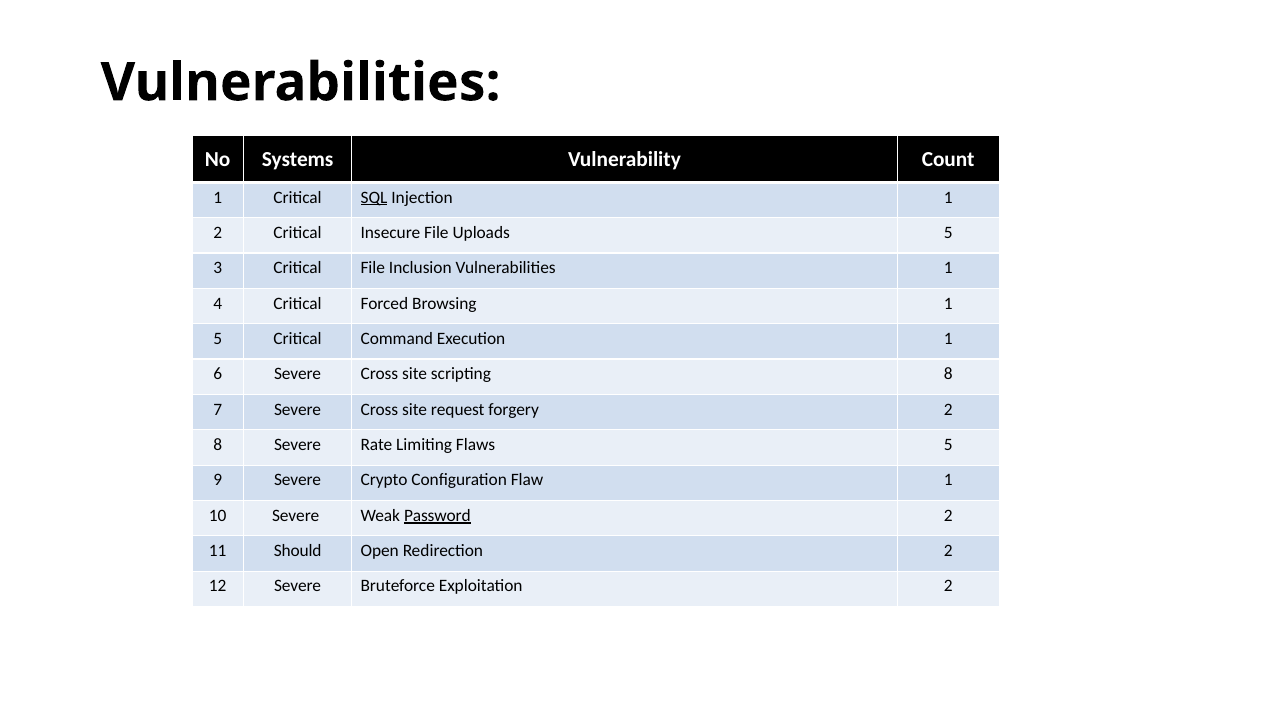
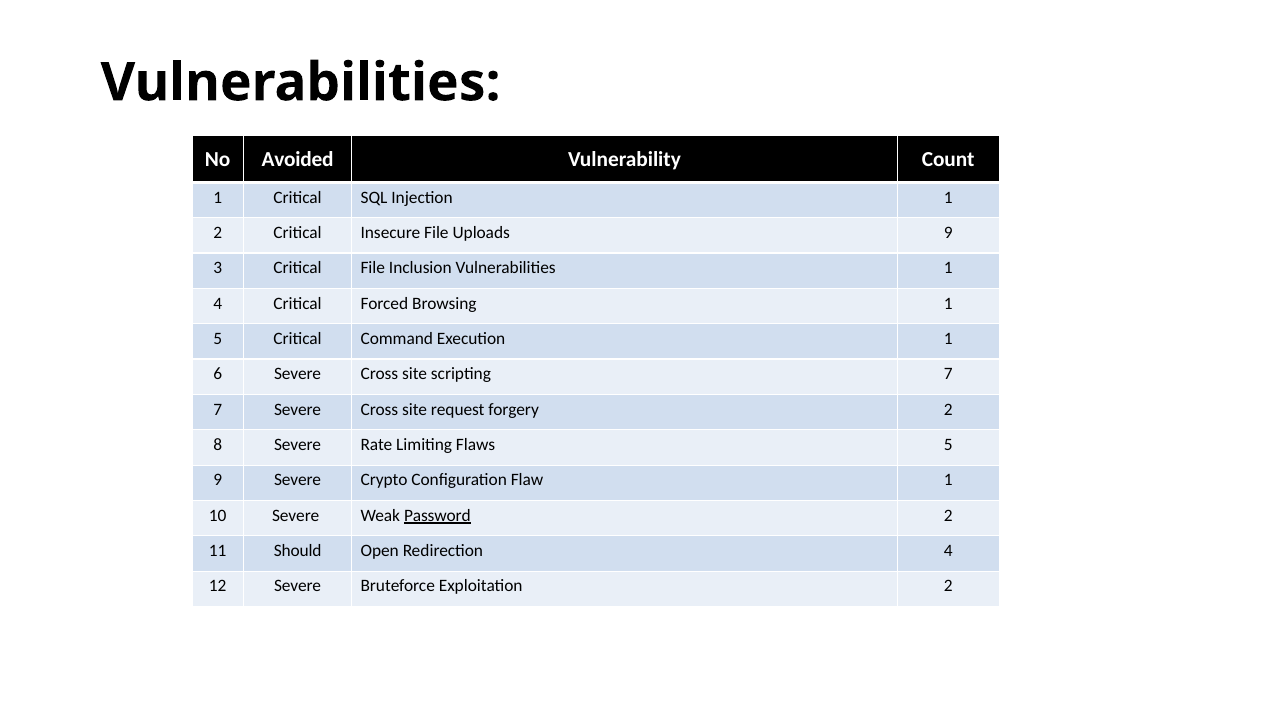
Systems: Systems -> Avoided (298, 159)
SQL underline: present -> none (374, 197)
Uploads 5: 5 -> 9 (948, 233)
scripting 8: 8 -> 7 (948, 374)
Redirection 2: 2 -> 4 (948, 551)
